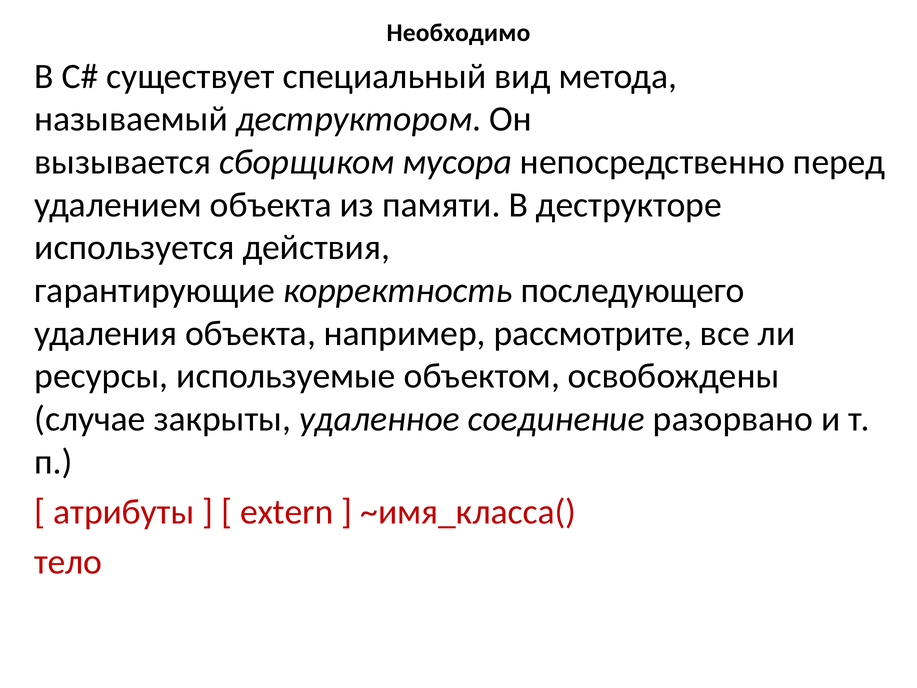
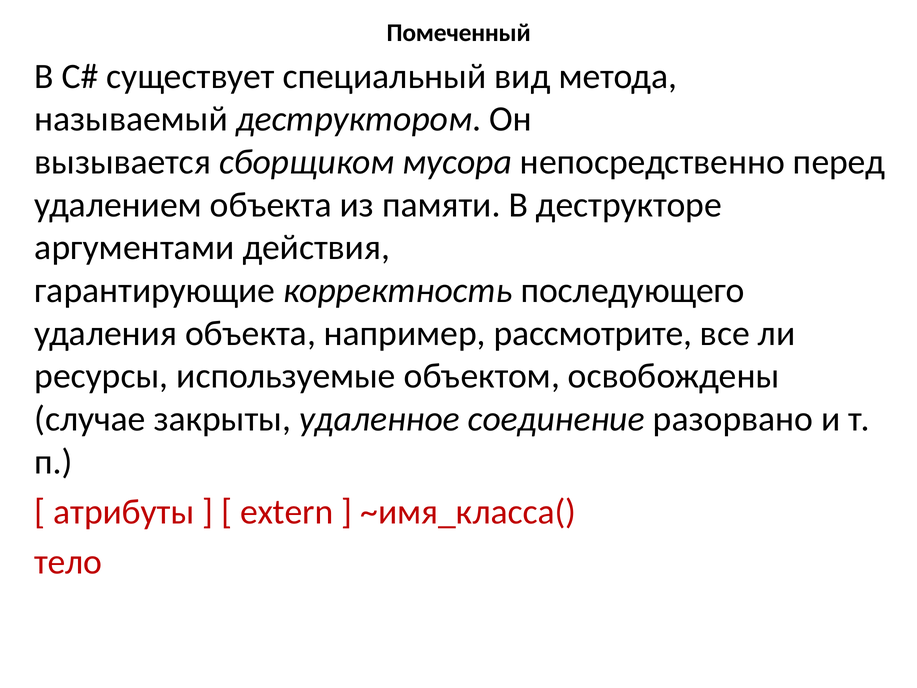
Необходимо: Необходимо -> Помеченный (459, 33)
используется: используется -> аргументами (134, 248)
